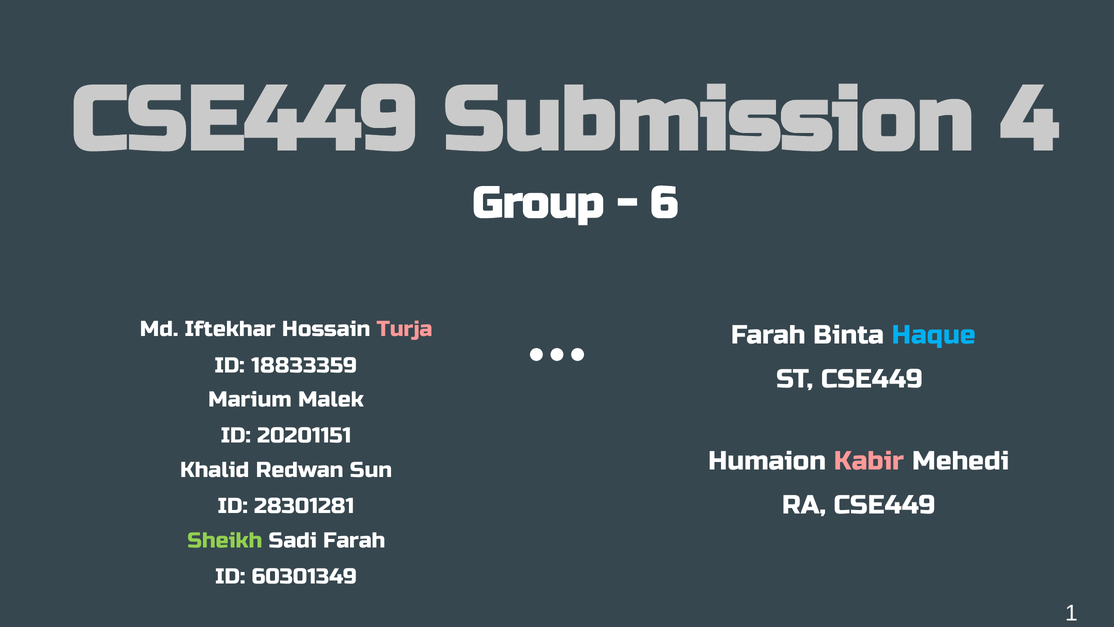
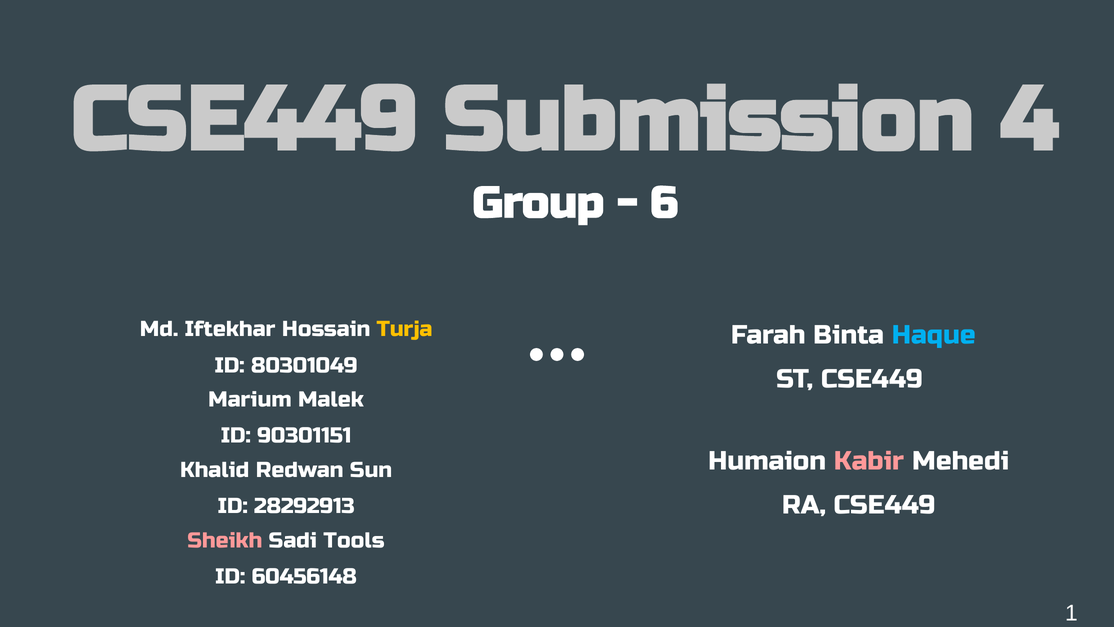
Turja colour: pink -> yellow (404, 329)
18833359: 18833359 -> 80301049 (304, 365)
20201151: 20201151 -> 90301151 (304, 436)
28301281: 28301281 -> 28292913 (304, 506)
Sheikh colour: light green -> pink (225, 540)
Sadi Farah: Farah -> Tools (354, 540)
60301349: 60301349 -> 60456148 (304, 577)
